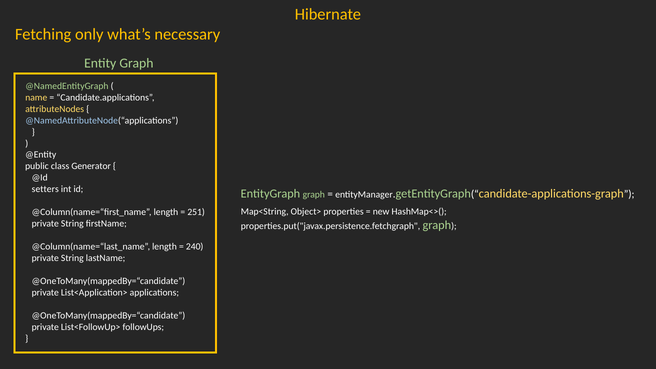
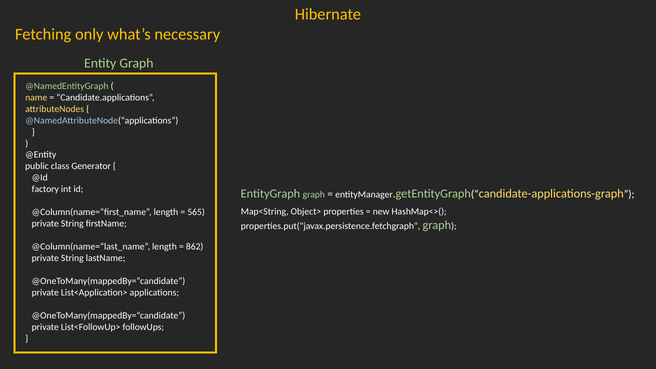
setters: setters -> factory (45, 189)
251: 251 -> 565 (196, 212)
240: 240 -> 862 (195, 247)
